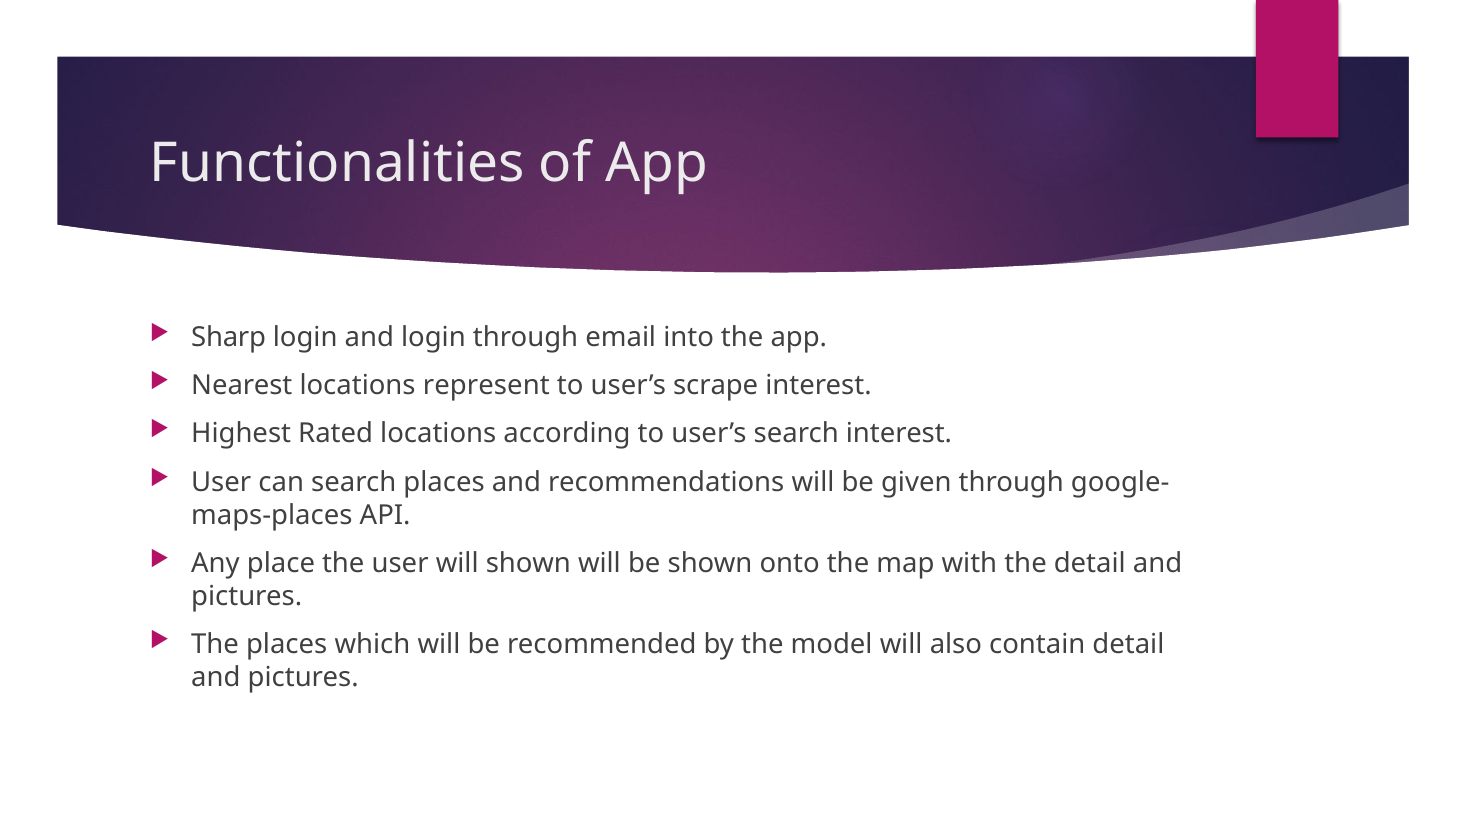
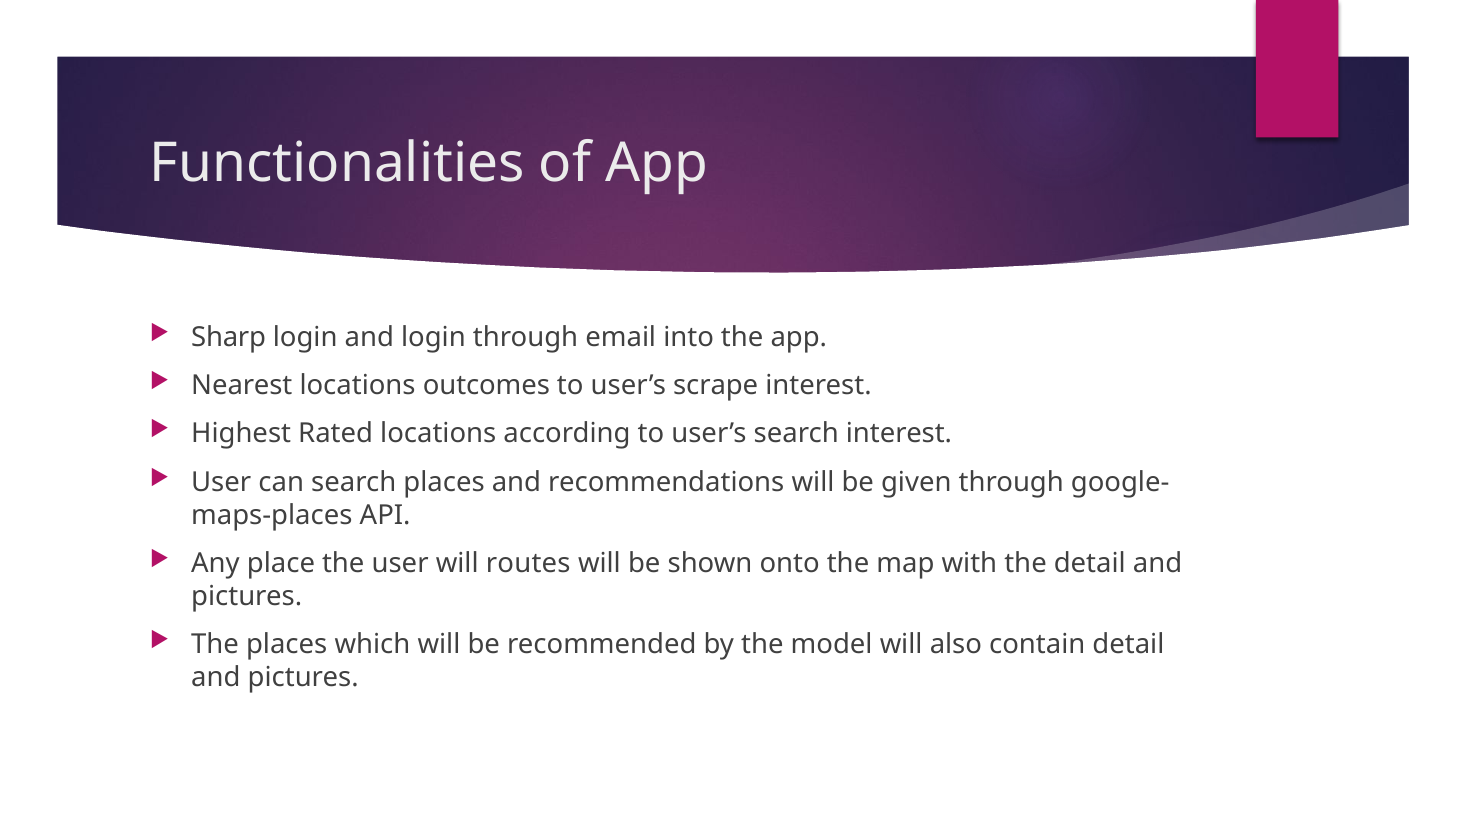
represent: represent -> outcomes (486, 385)
will shown: shown -> routes (528, 563)
